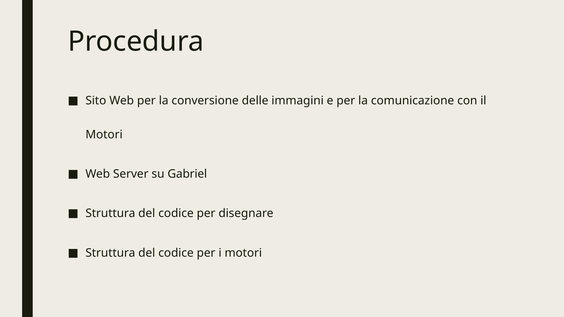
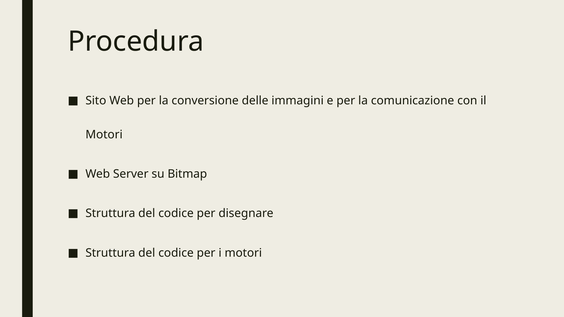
Gabriel: Gabriel -> Bitmap (187, 174)
